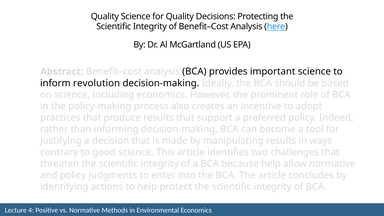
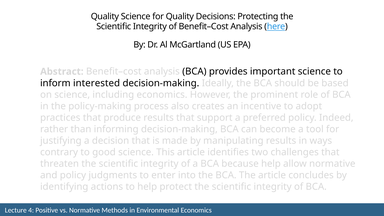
revolution: revolution -> interested (97, 83)
